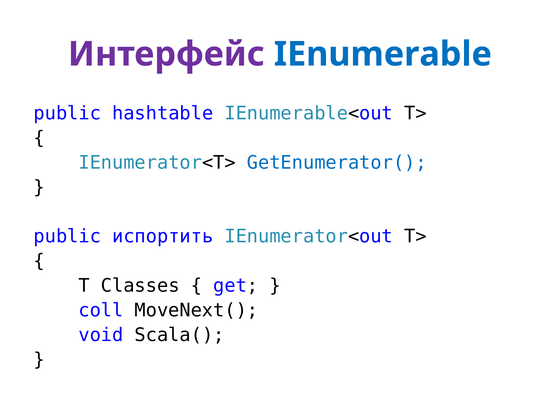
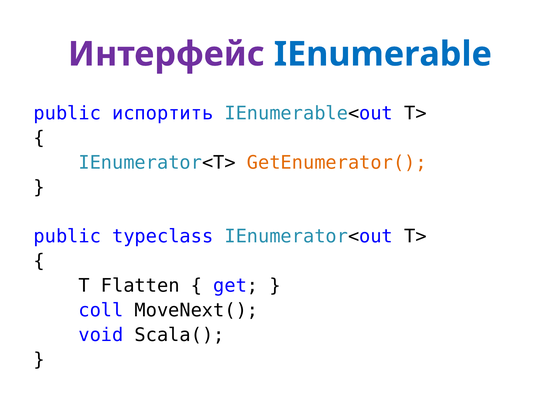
hashtable: hashtable -> испортить (163, 113)
GetEnumerator( colour: blue -> orange (337, 163)
испортить: испортить -> typeclass (163, 236)
Classes: Classes -> Flatten (140, 286)
